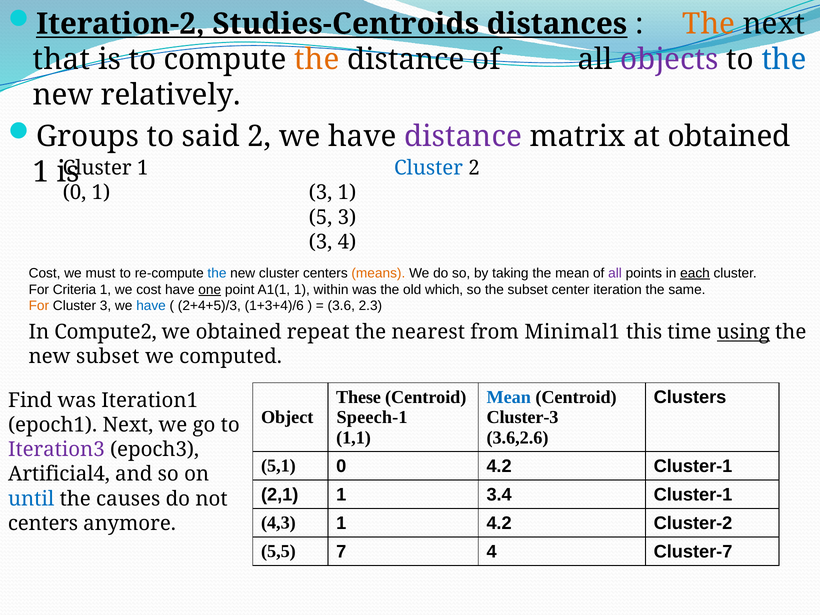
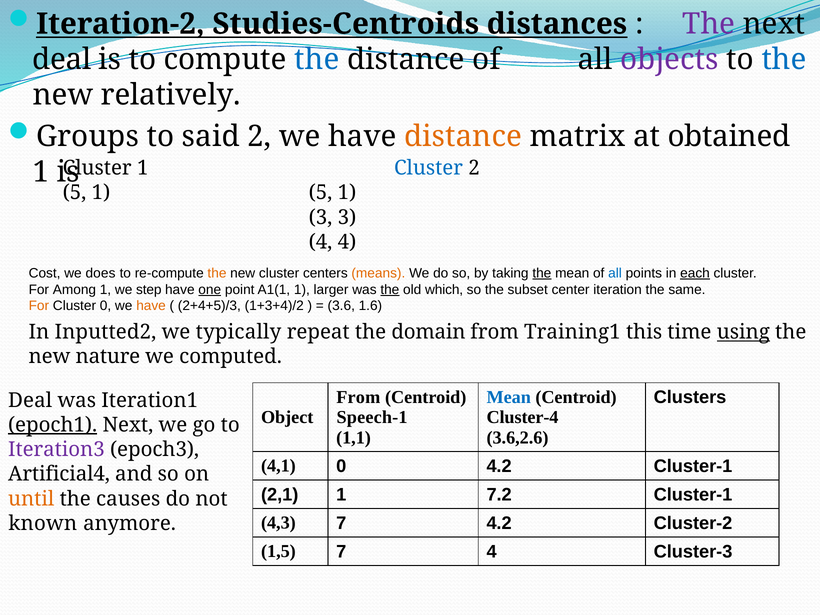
The colour: orange -> purple (709, 24)
that: that -> deal (62, 59)
the colour: orange -> blue (317, 59)
distance colour: purple -> orange (463, 136)
0: 0 -> 5 (75, 193)
1 3: 3 -> 5 (321, 193)
5: 5 -> 3 (321, 217)
3: 3 -> 4 (321, 242)
must: must -> does (101, 273)
the colour: blue -> orange (217, 273)
the underline: none -> present (542, 273)
all colour: purple -> blue (615, 273)
Criteria: Criteria -> Among (74, 290)
we cost: cost -> step (149, 290)
within: within -> larger (331, 290)
the underline: none -> present (390, 290)
Cluster 3: 3 -> 0 (106, 306)
have colour: blue -> orange (151, 306)
1+3+4)/6: 1+3+4)/6 -> 1+3+4)/2 (274, 306)
2.3: 2.3 -> 1.6 (370, 306)
Compute2: Compute2 -> Inputted2 (105, 332)
we obtained: obtained -> typically (238, 332)
nearest: nearest -> domain (428, 332)
Minimal1: Minimal1 -> Training1 (572, 332)
new subset: subset -> nature (108, 357)
These: These -> From (358, 397)
Find: Find -> Deal (30, 400)
Cluster-3: Cluster-3 -> Cluster-4 (522, 417)
epoch1 underline: none -> present (53, 425)
5,1: 5,1 -> 4,1 (278, 466)
3.4: 3.4 -> 7.2 (499, 495)
until colour: blue -> orange (31, 499)
4,3 1: 1 -> 7 (341, 523)
centers: centers -> known (43, 523)
5,5: 5,5 -> 1,5 (278, 551)
Cluster-7: Cluster-7 -> Cluster-3 (693, 552)
